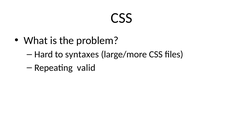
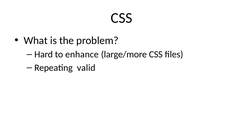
syntaxes: syntaxes -> enhance (82, 54)
